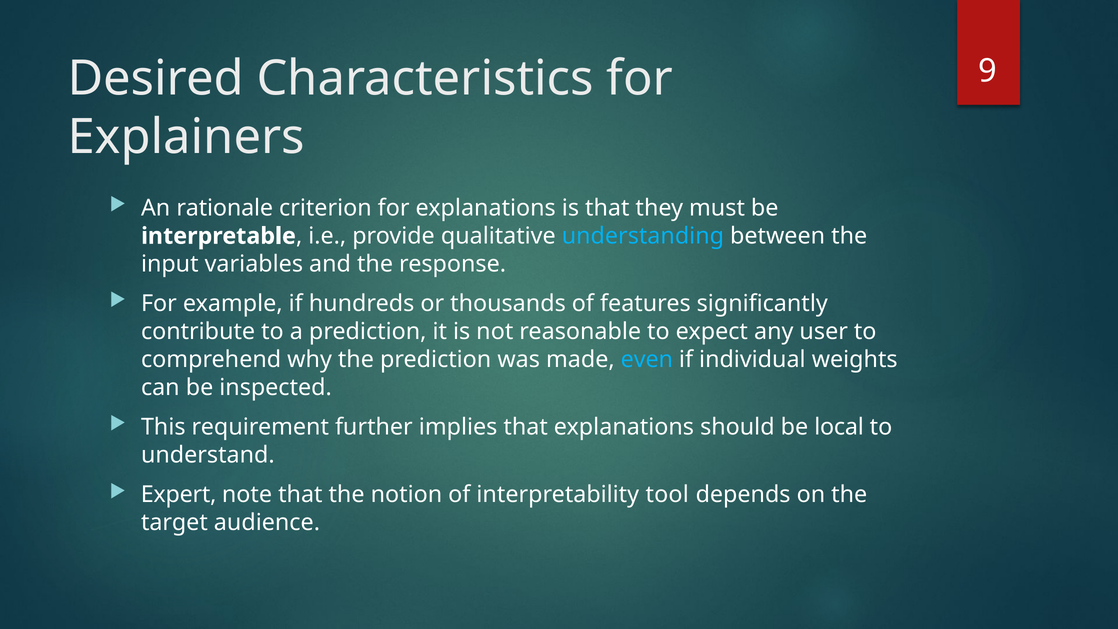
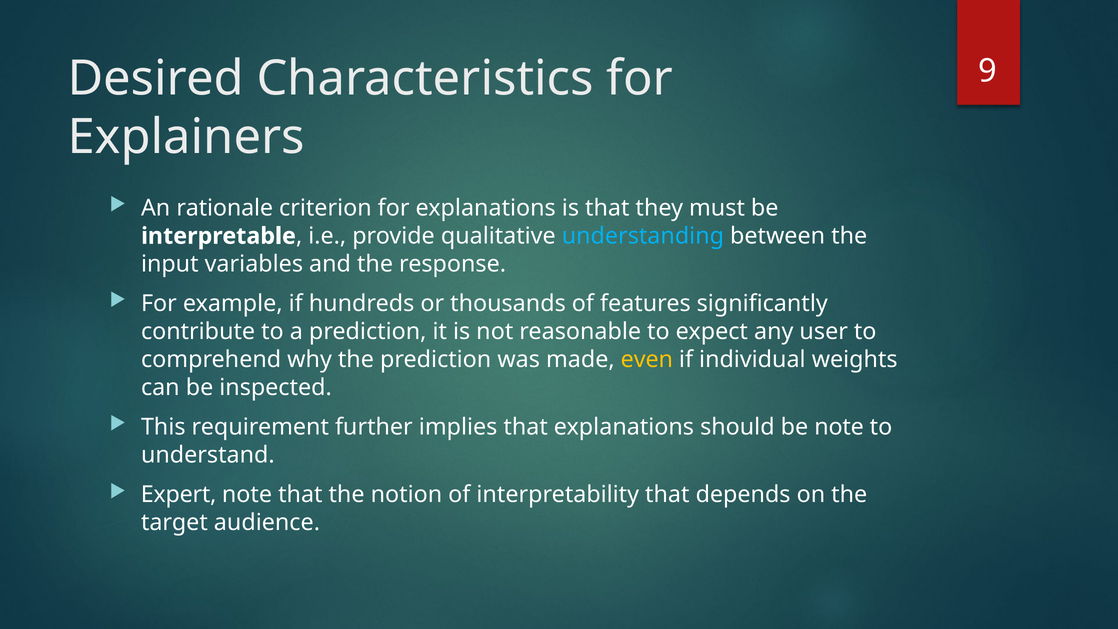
even colour: light blue -> yellow (647, 360)
be local: local -> note (839, 427)
interpretability tool: tool -> that (667, 495)
